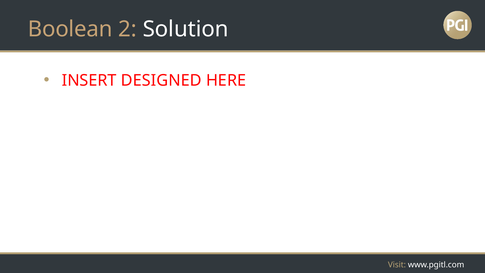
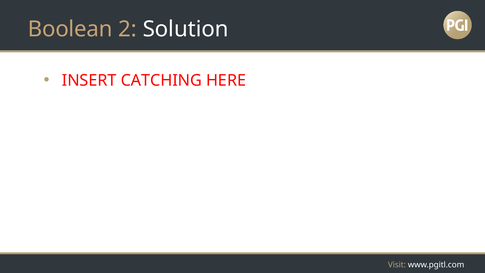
DESIGNED: DESIGNED -> CATCHING (161, 80)
